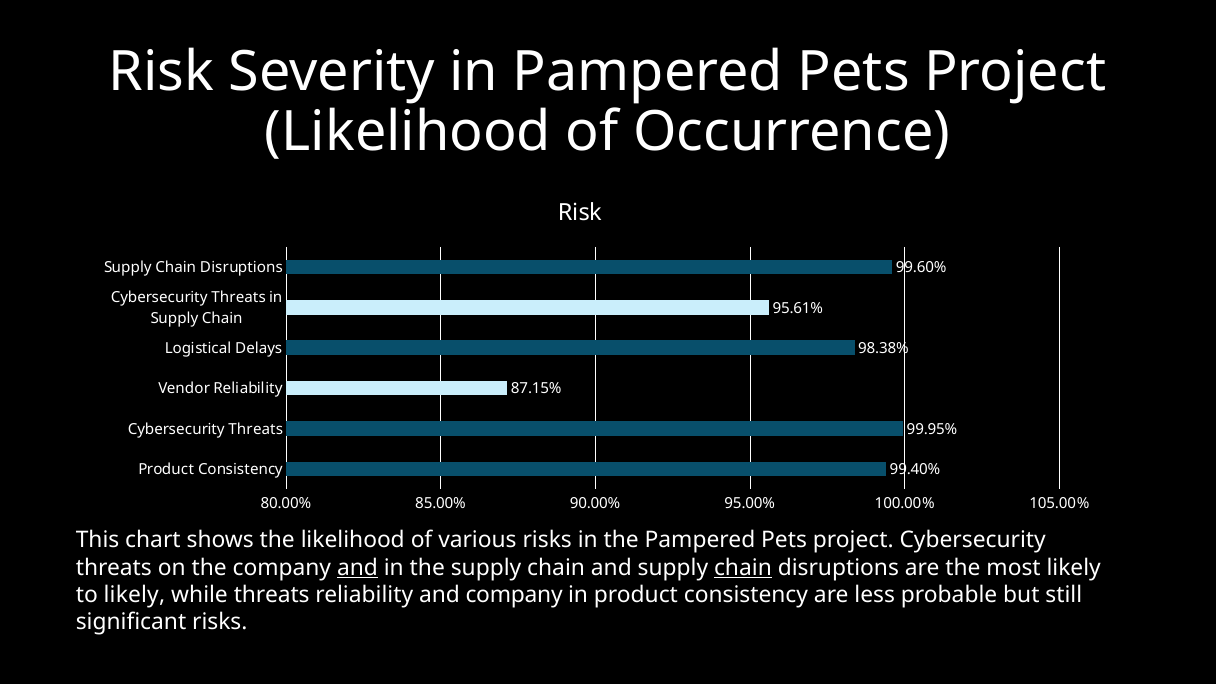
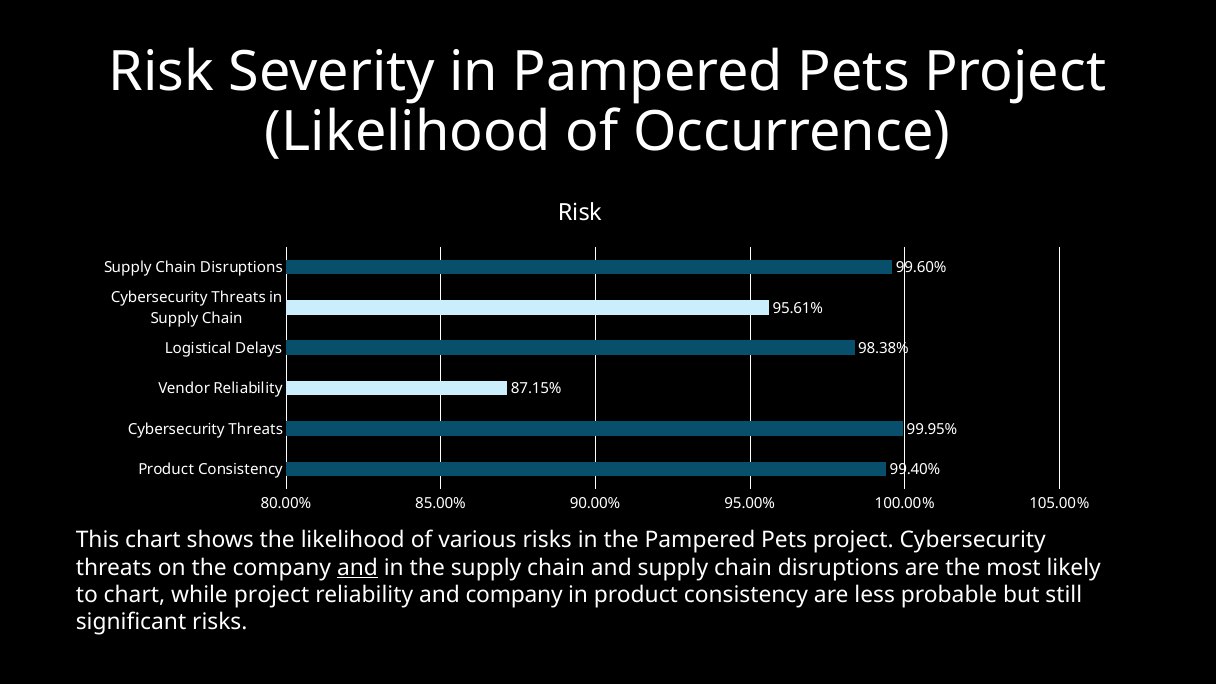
chain underline: present -> none (743, 568)
to likely: likely -> chart (134, 595)
while threats: threats -> project (272, 595)
